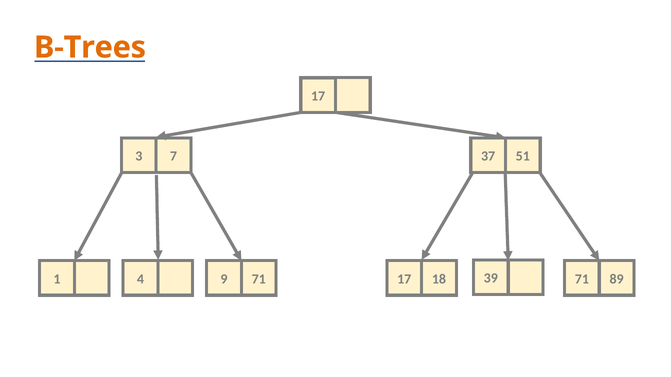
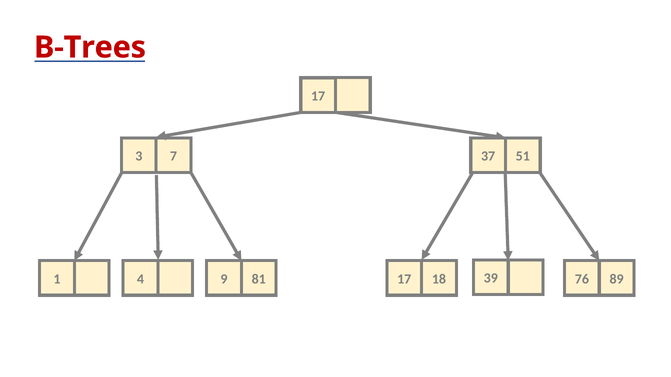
B-Trees colour: orange -> red (90, 47)
9 71: 71 -> 81 (259, 279)
39 71: 71 -> 76 (582, 279)
